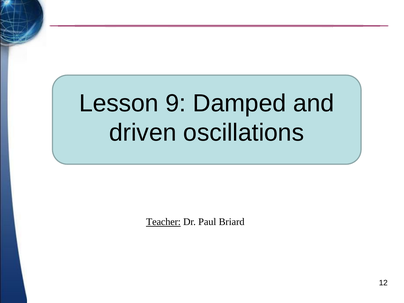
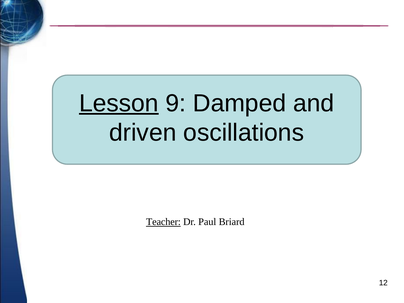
Lesson underline: none -> present (119, 103)
